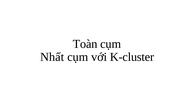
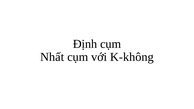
Toàn: Toàn -> Định (85, 44)
K-cluster: K-cluster -> K-không (132, 57)
